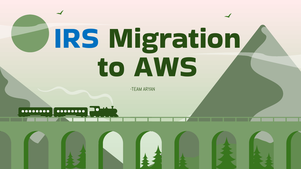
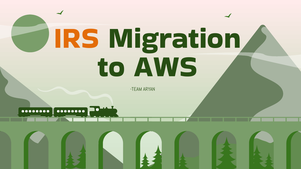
IRS colour: blue -> orange (77, 38)
